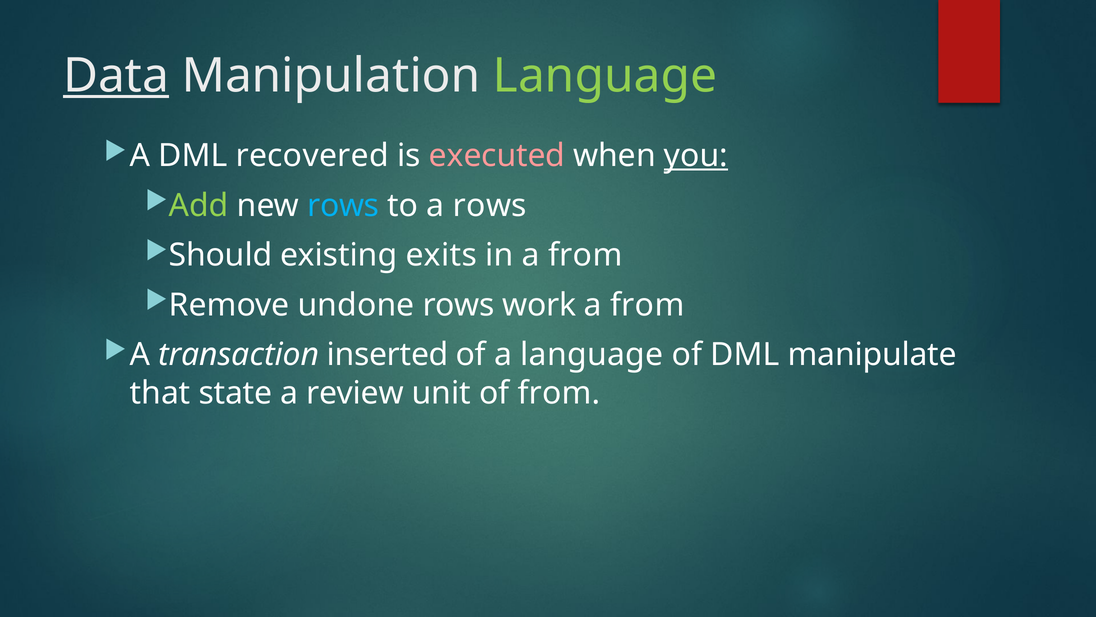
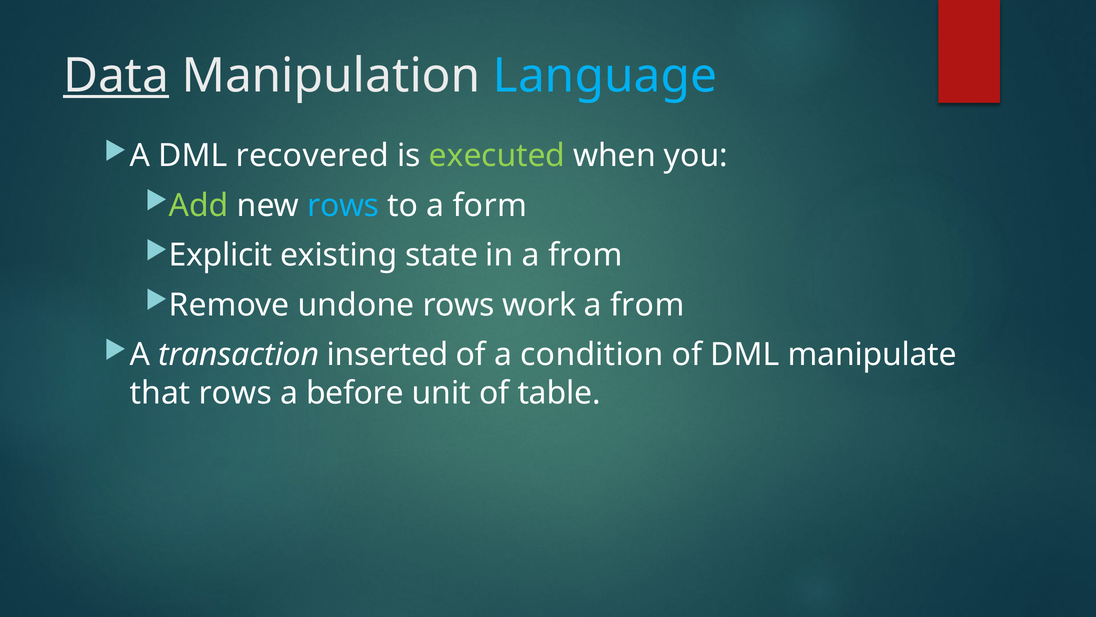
Language colour: light green -> light blue (605, 76)
executed colour: pink -> light green (497, 156)
you underline: present -> none (696, 156)
a rows: rows -> form (490, 205)
Should: Should -> Explicit (221, 255)
exits: exits -> state (442, 255)
a language: language -> condition (592, 355)
that state: state -> rows (235, 393)
review: review -> before (355, 393)
of from: from -> table (559, 393)
